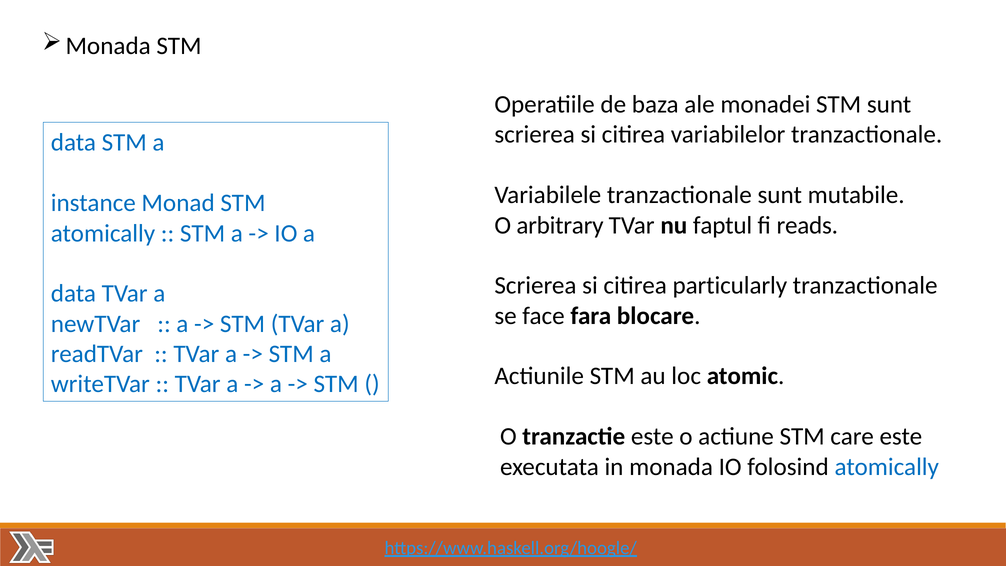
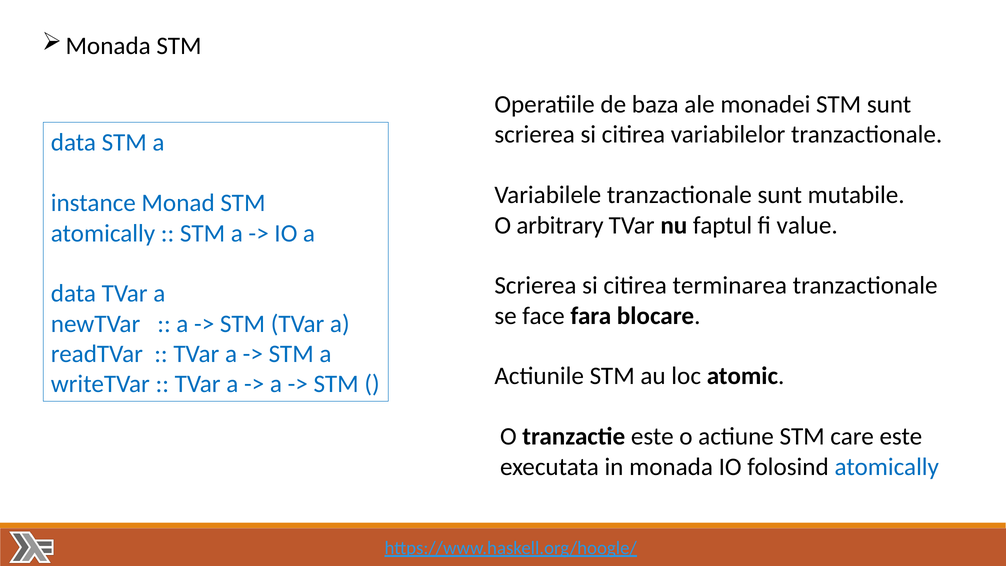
reads: reads -> value (807, 225)
particularly: particularly -> terminarea (730, 286)
